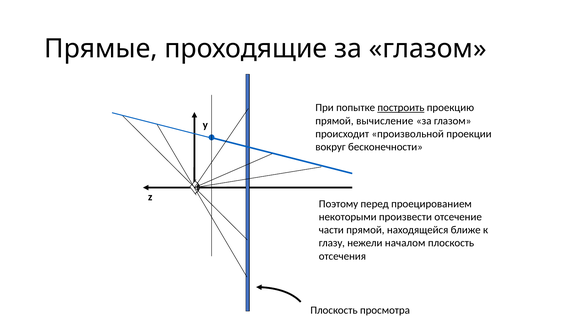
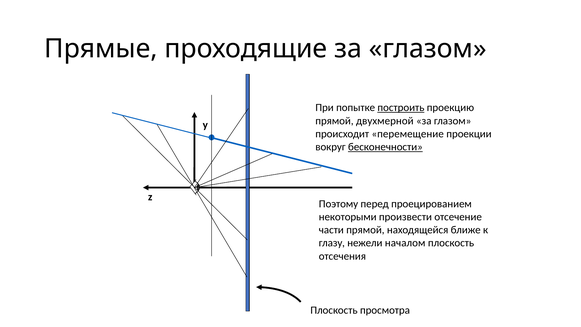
вычисление: вычисление -> двухмерной (385, 121)
произвольной: произвольной -> перемещение (408, 134)
бесконечности underline: none -> present (385, 147)
